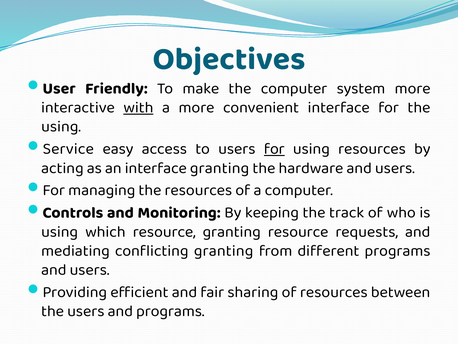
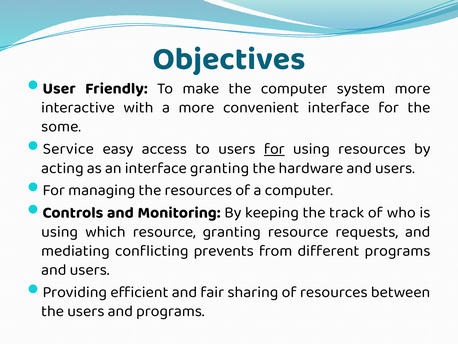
with underline: present -> none (138, 107)
using: using -> some (61, 126)
conflicting granting: granting -> prevents (224, 250)
